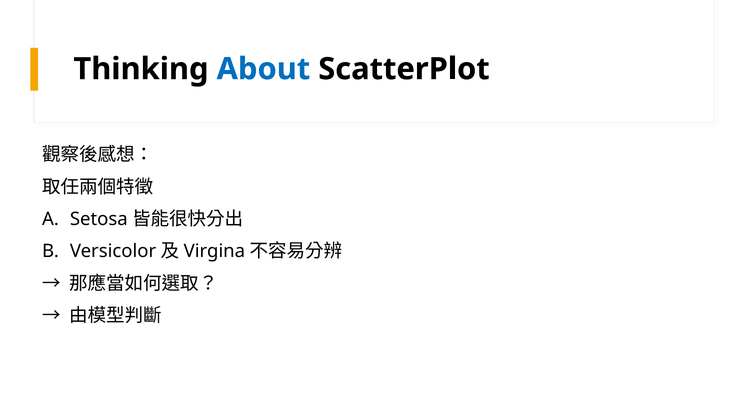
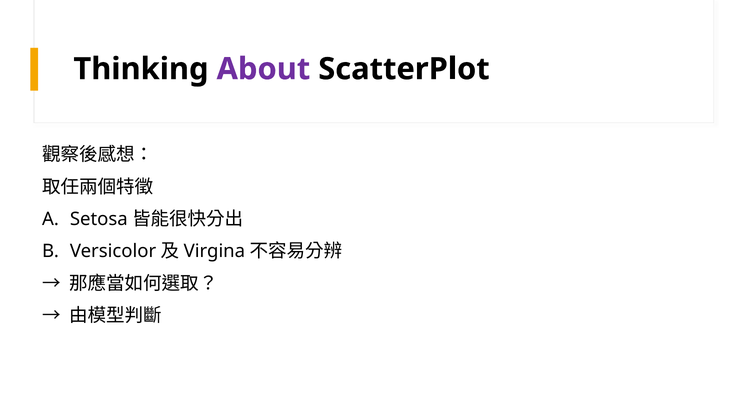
About colour: blue -> purple (263, 69)
